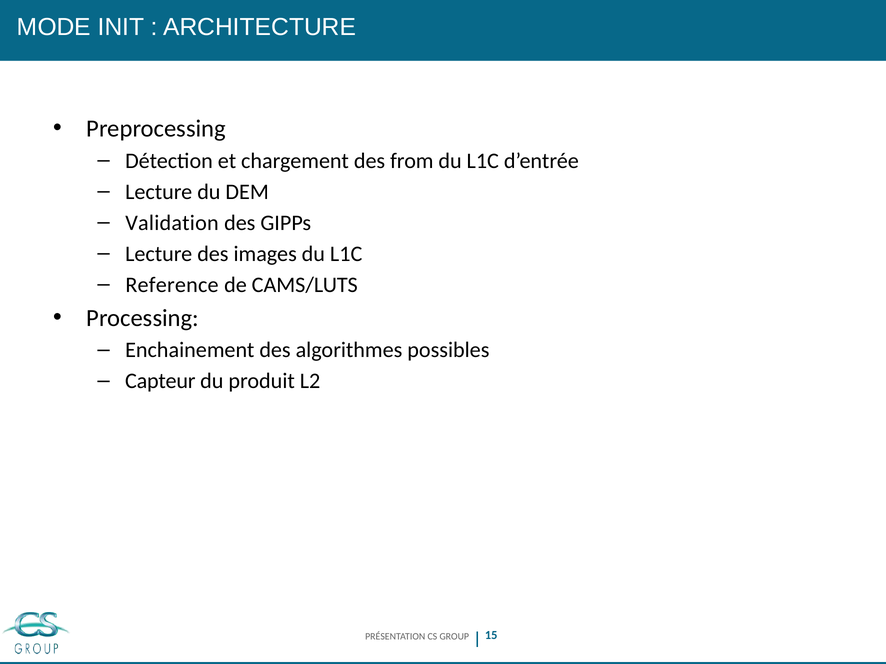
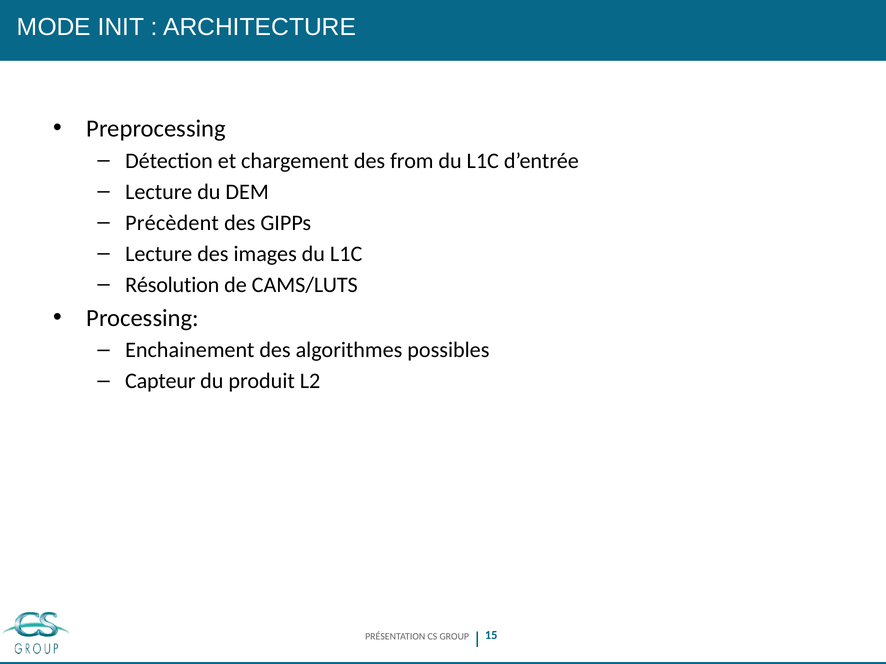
Validation: Validation -> Précèdent (172, 223)
Reference: Reference -> Résolution (172, 285)
